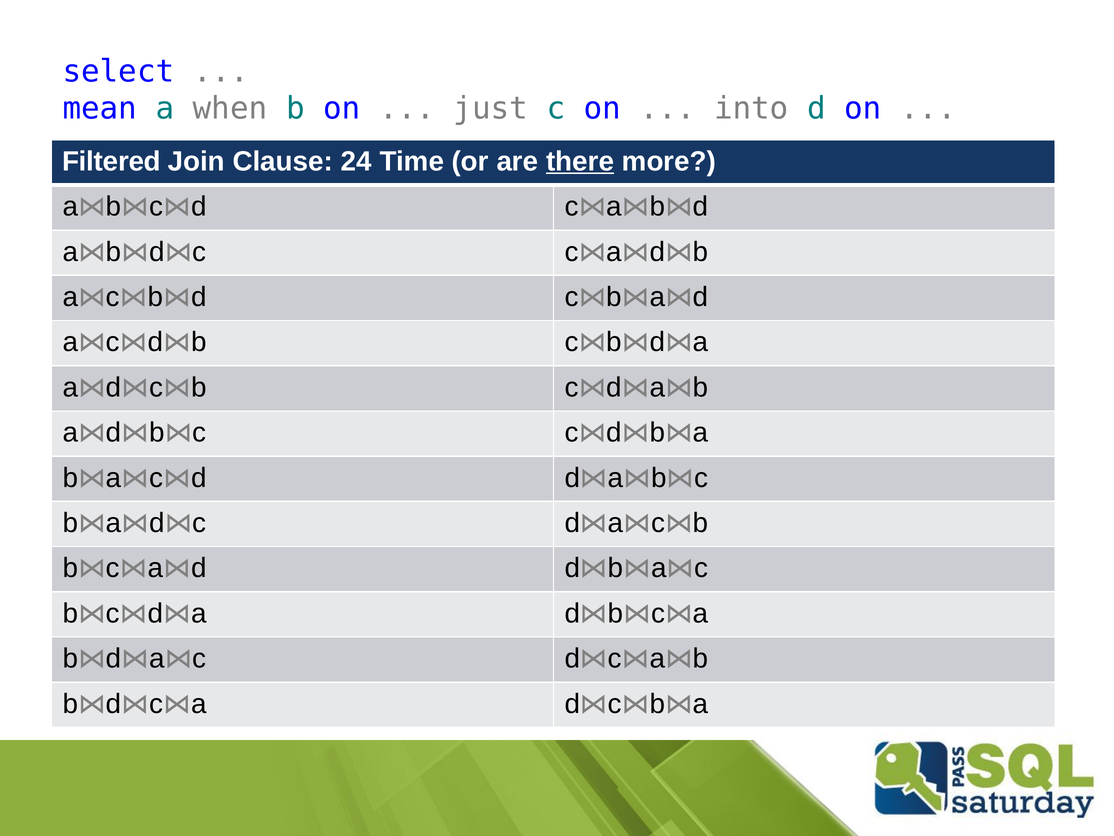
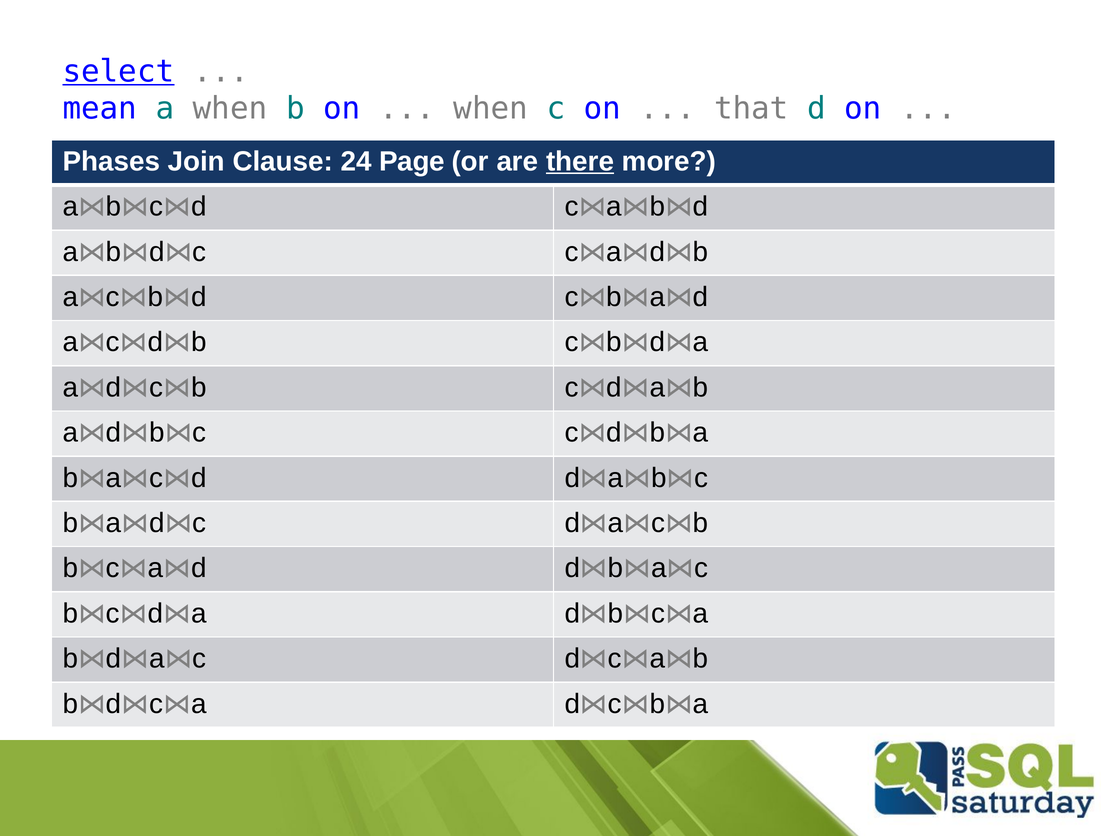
select underline: none -> present (118, 71)
just: just -> when (491, 108)
into: into -> that (751, 108)
Filtered: Filtered -> Phases (111, 161)
Time: Time -> Page (412, 161)
